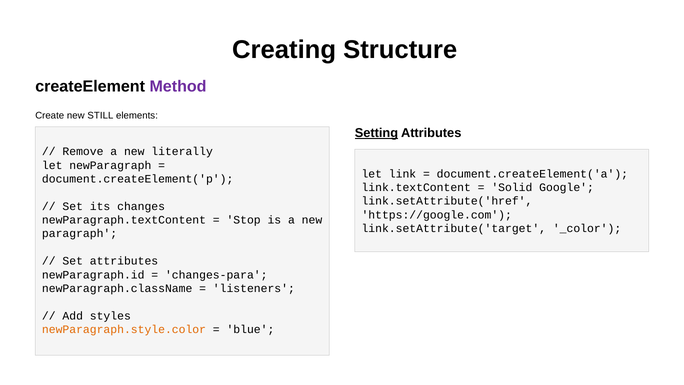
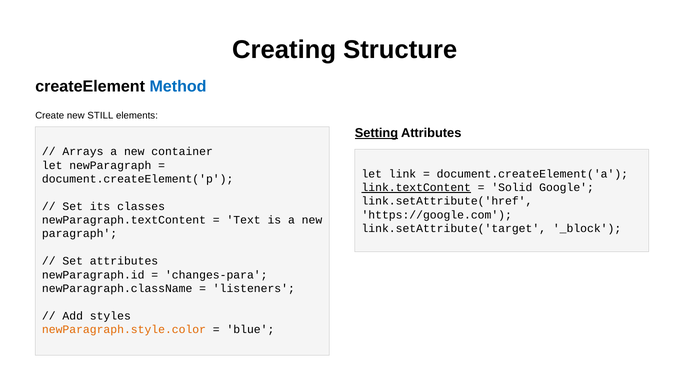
Method colour: purple -> blue (178, 86)
Remove: Remove -> Arrays (83, 151)
literally: literally -> container (182, 151)
link.textContent underline: none -> present (416, 187)
changes: changes -> classes (141, 206)
Stop: Stop -> Text (244, 220)
_color: _color -> _block (587, 228)
